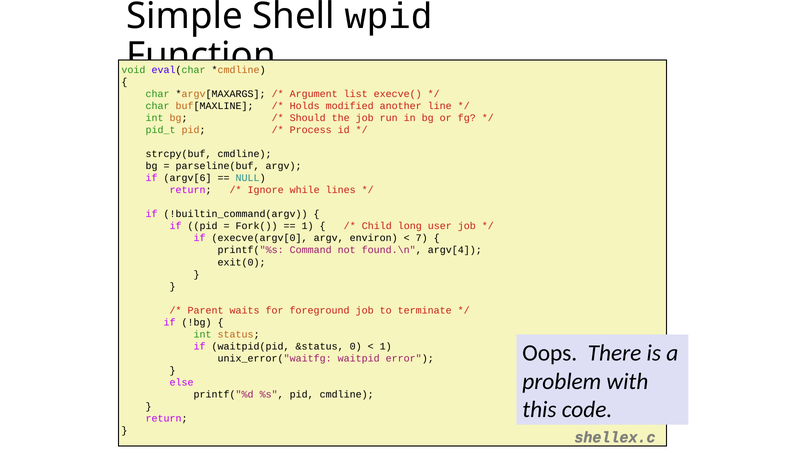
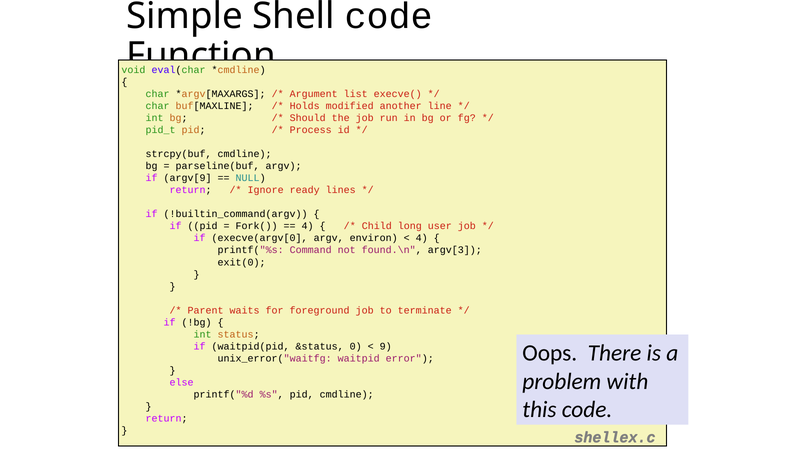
Shell wpid: wpid -> code (389, 16)
argv[6: argv[6 -> argv[9 (188, 178)
while: while -> ready (305, 190)
1: 1 -> 4 (308, 226)
7: 7 -> 4 (422, 238)
argv[4: argv[4 -> argv[3 (455, 250)
1: 1 -> 9 (386, 346)
